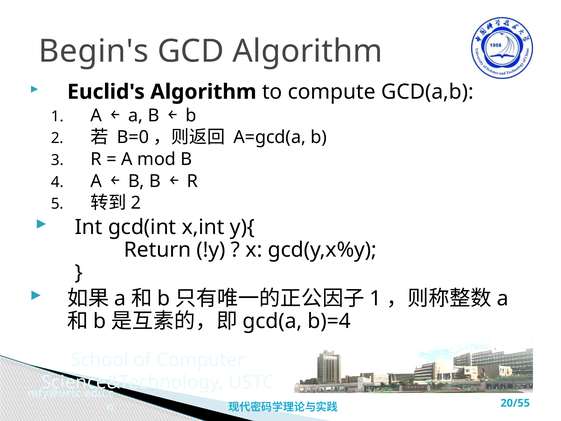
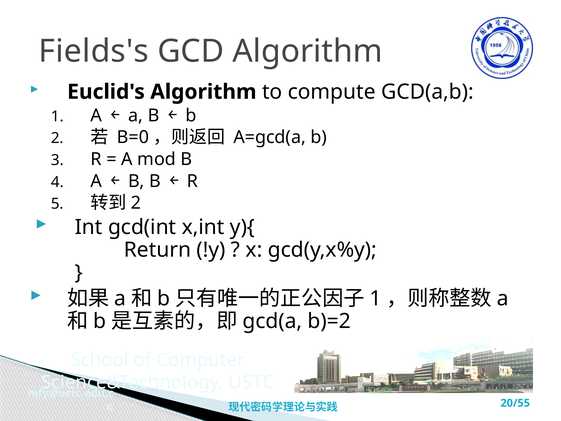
Begin's: Begin's -> Fields's (94, 51)
b)=4: b)=4 -> b)=2 (329, 321)
